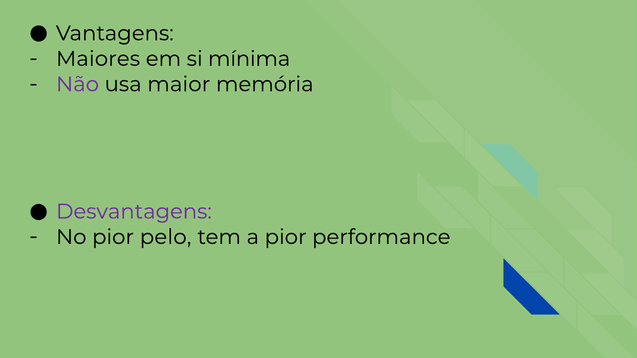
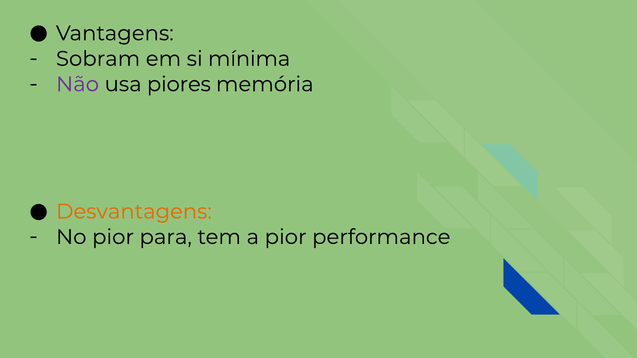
Maiores: Maiores -> Sobram (98, 59)
maior: maior -> piores (179, 84)
Desvantagens colour: purple -> orange (134, 212)
pelo: pelo -> para (166, 237)
